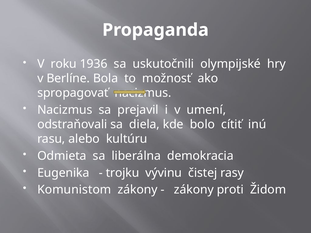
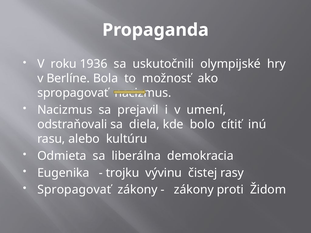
Komunistom: Komunistom -> Spropagovať (74, 190)
